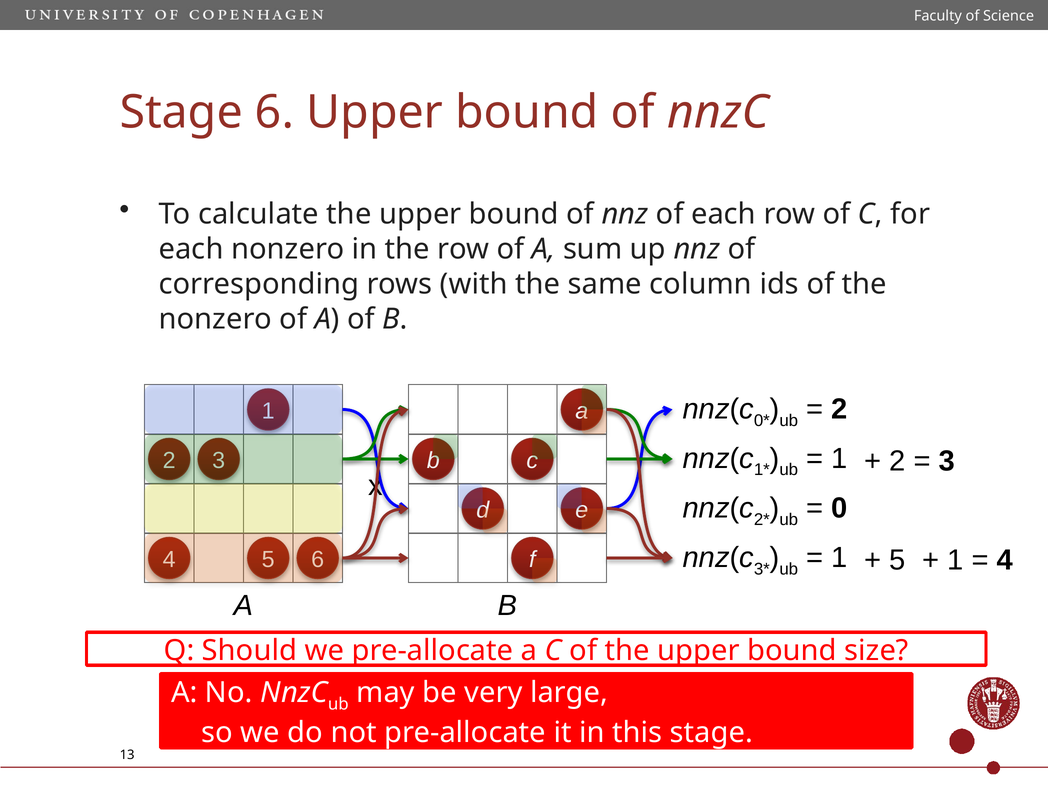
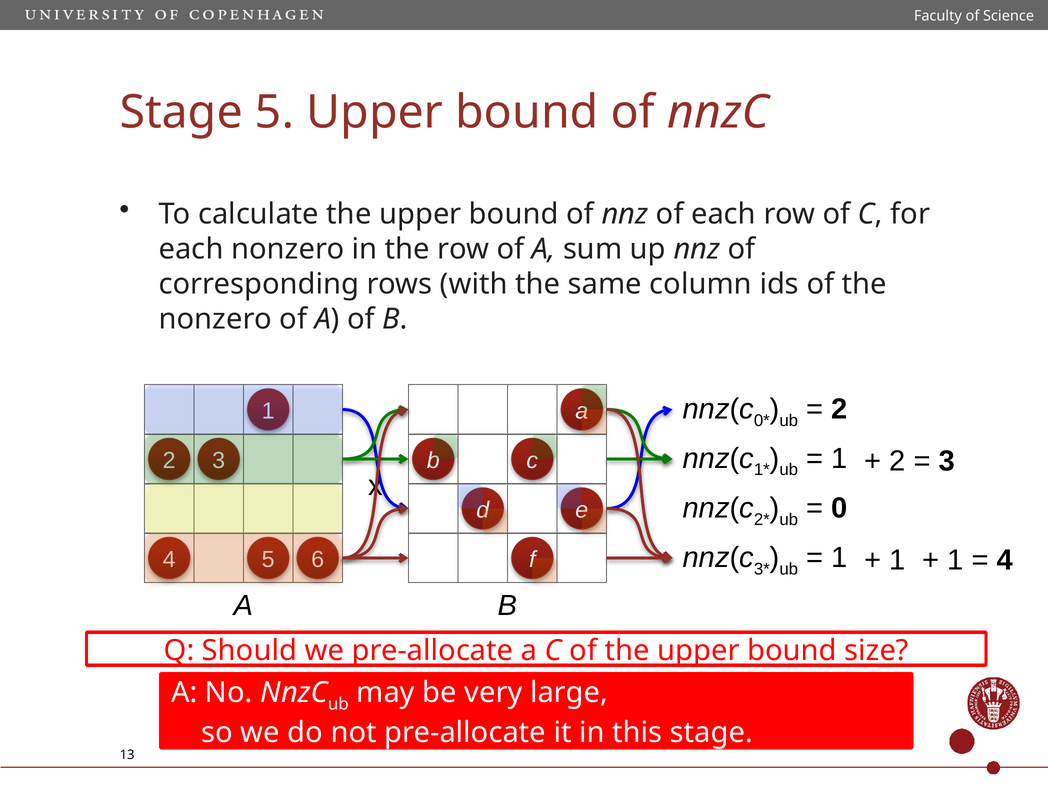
6: 6 -> 5 (275, 112)
5: 5 -> 1 (897, 560)
